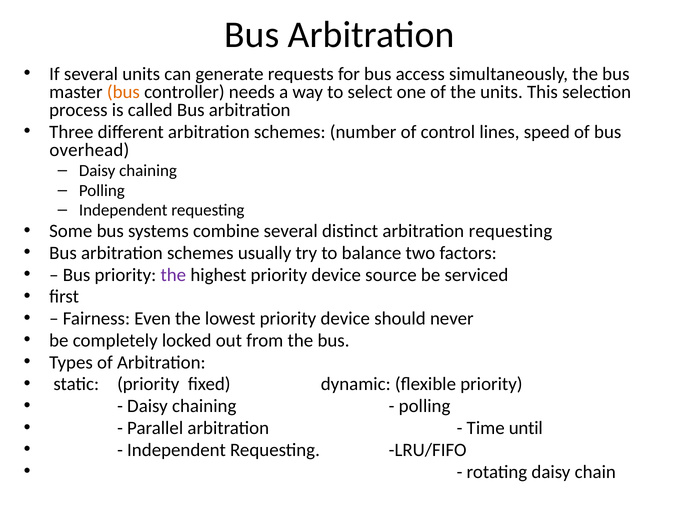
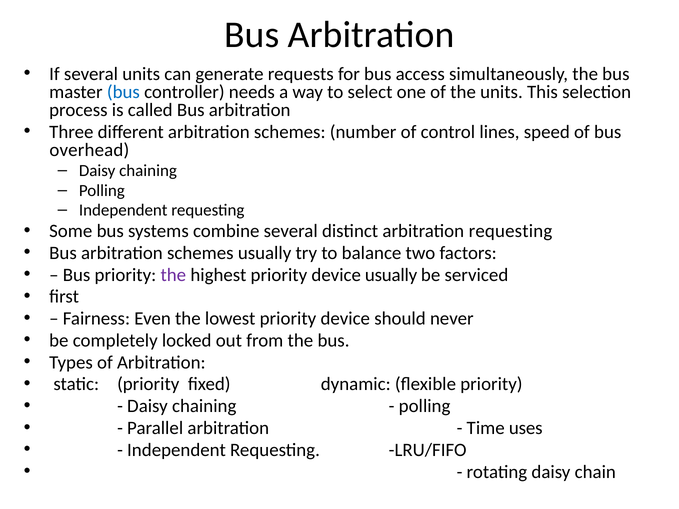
bus colour: orange -> blue (123, 92)
device source: source -> usually (391, 275)
until: until -> uses (526, 428)
